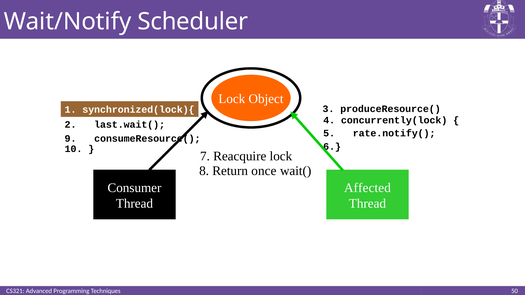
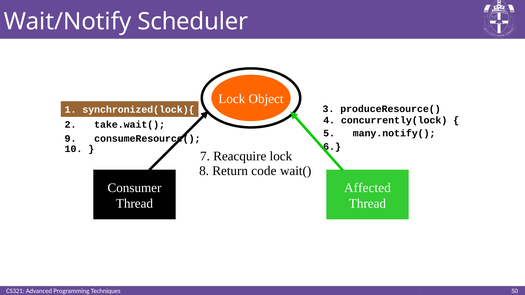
last.wait(: last.wait( -> take.wait( (130, 125)
rate.notify(: rate.notify( -> many.notify( (394, 133)
once: once -> code (264, 171)
